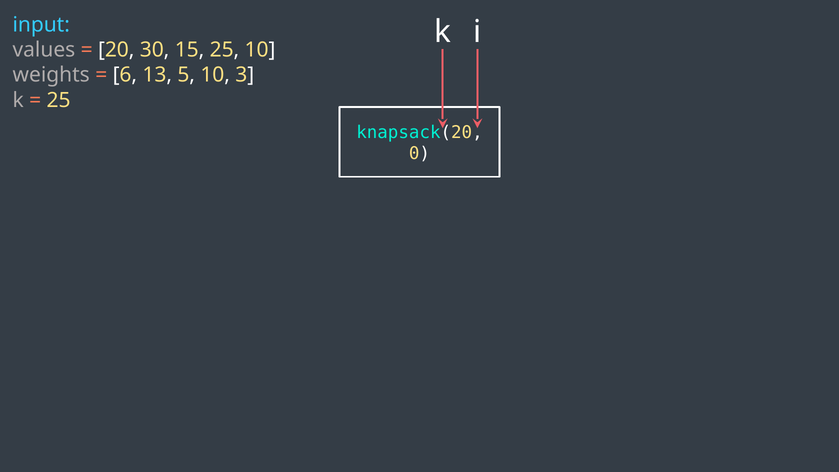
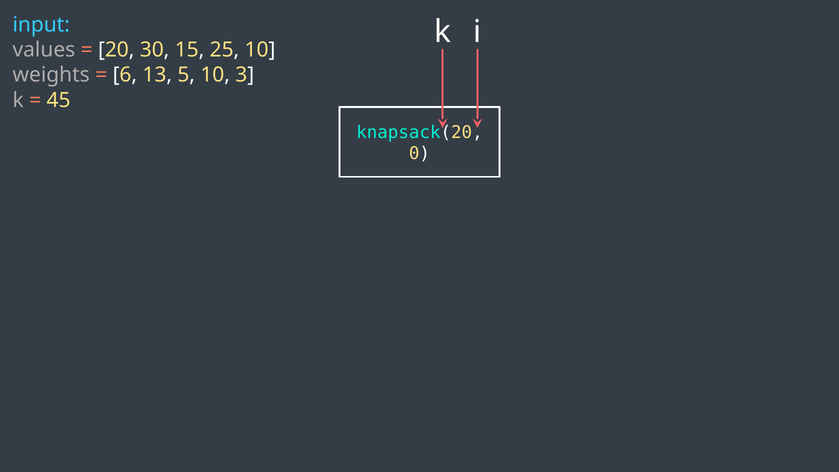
25: 25 -> 45 (59, 100)
